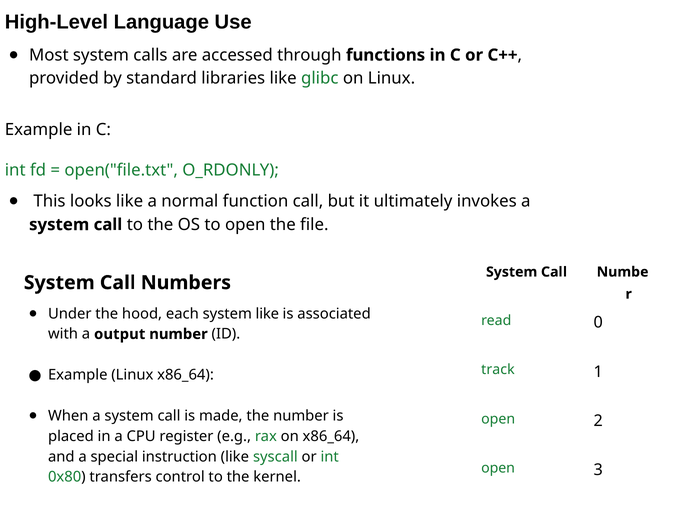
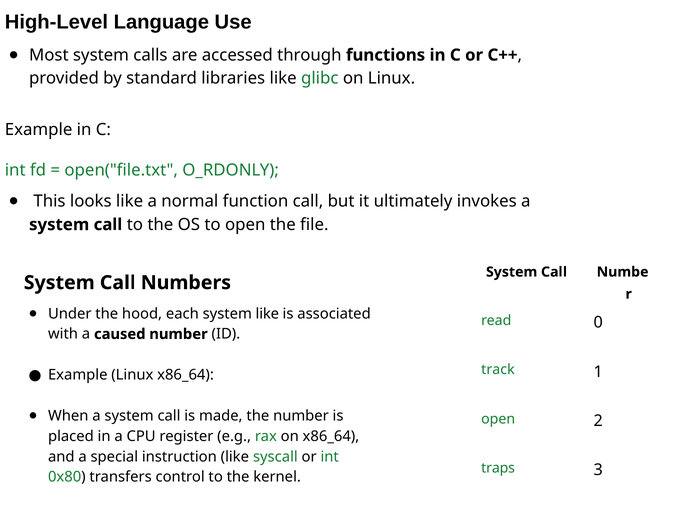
output: output -> caused (120, 334)
open: open -> traps (498, 469)
